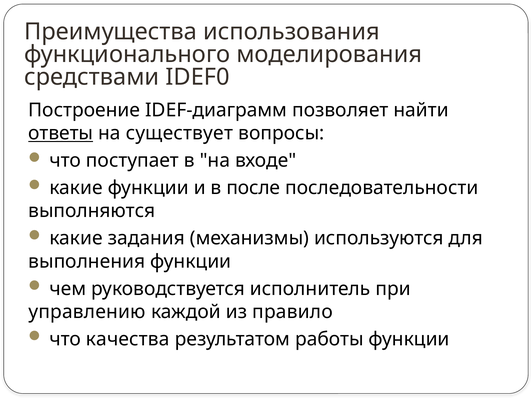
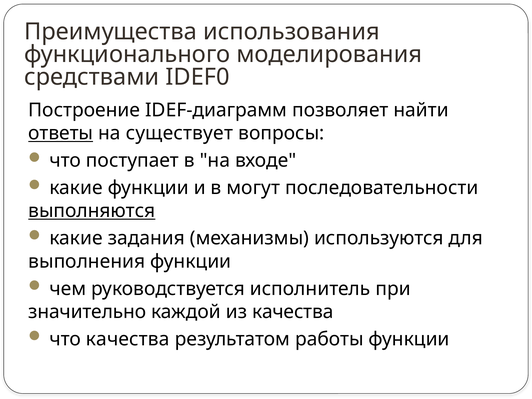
после: после -> могут (253, 188)
выполняются underline: none -> present (92, 211)
управлению: управлению -> значительно (87, 312)
из правило: правило -> качества (293, 312)
